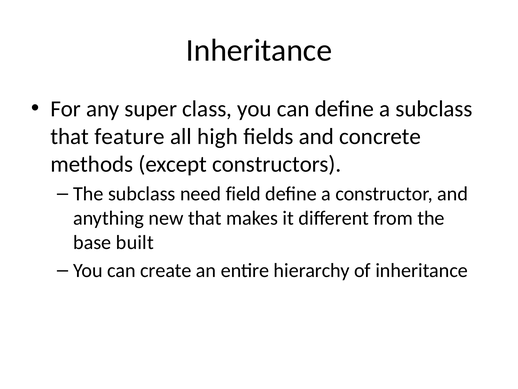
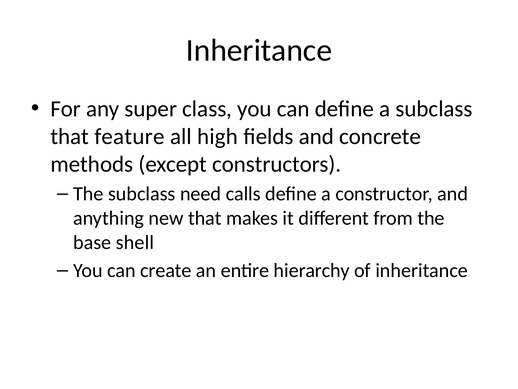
field: field -> calls (243, 194)
built: built -> shell (135, 242)
